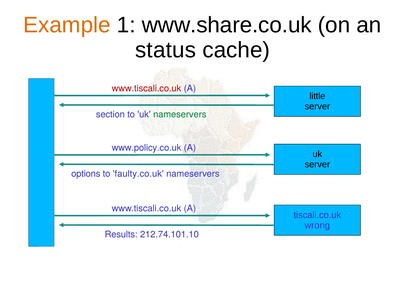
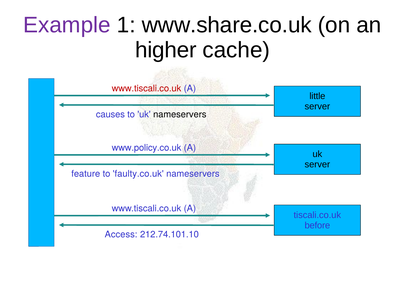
Example colour: orange -> purple (67, 25)
status: status -> higher (166, 50)
section: section -> causes (110, 115)
nameservers colour: green -> black (180, 115)
options: options -> feature (86, 174)
wrong: wrong -> before (317, 225)
Results: Results -> Access (121, 235)
